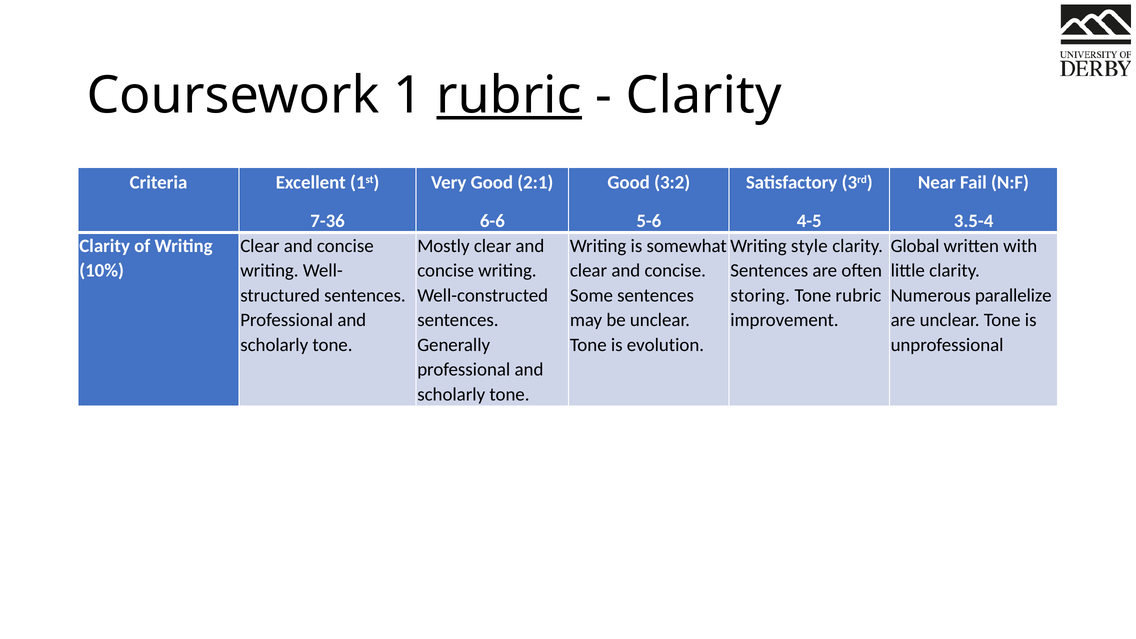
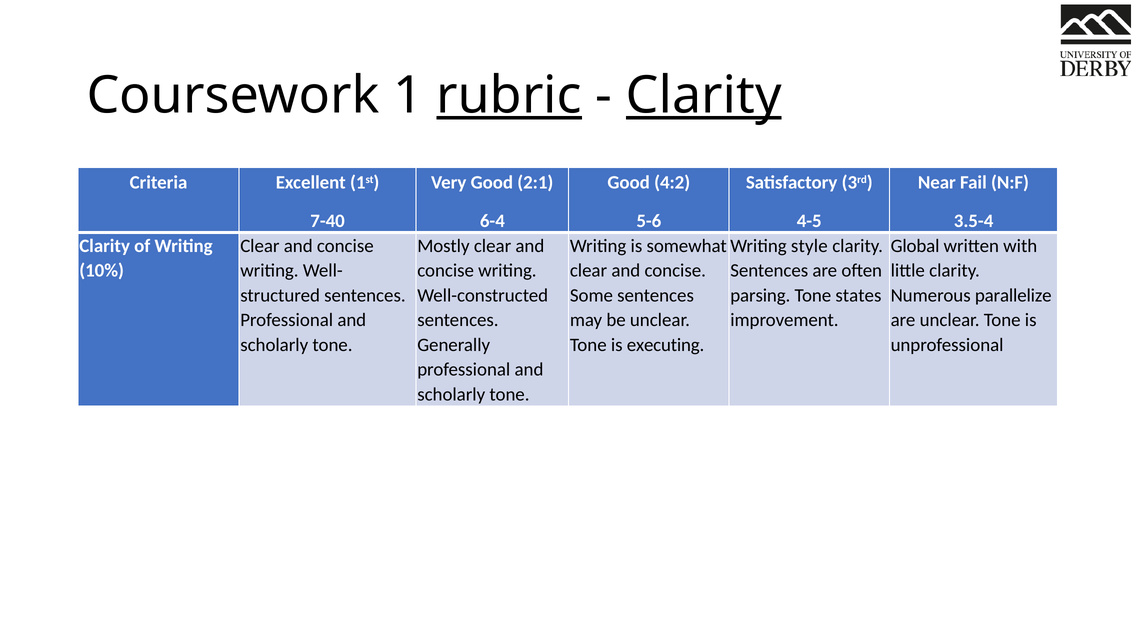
Clarity underline: none -> present (704, 95)
3:2: 3:2 -> 4:2 (672, 183)
7-36: 7-36 -> 7-40 (328, 221)
6-6: 6-6 -> 6-4 (492, 221)
storing: storing -> parsing (760, 295)
Tone rubric: rubric -> states (858, 295)
evolution: evolution -> executing (666, 345)
